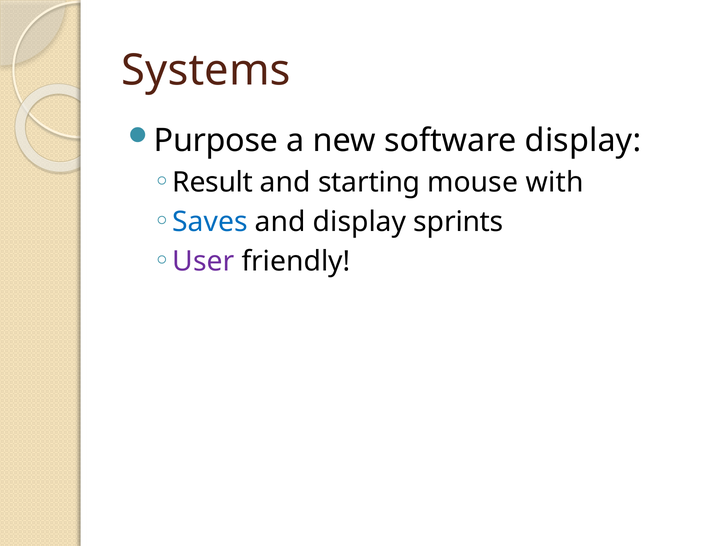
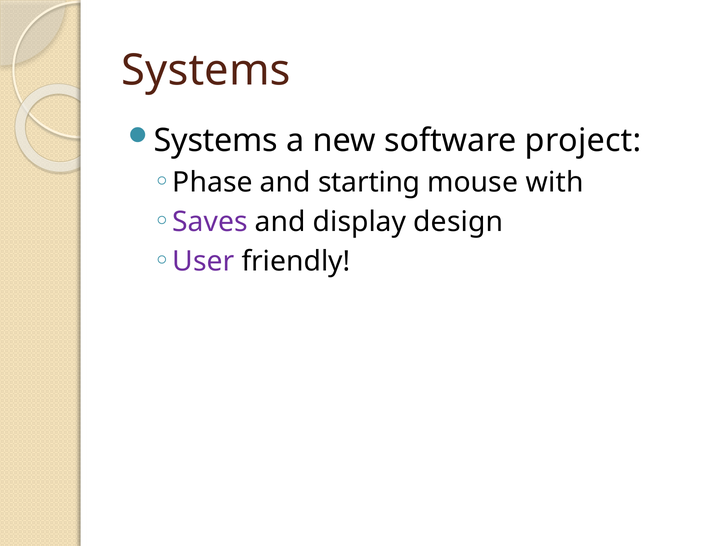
Purpose: Purpose -> Systems (216, 141)
software display: display -> project (583, 141)
Result: Result -> Phase (213, 182)
Saves colour: blue -> purple (210, 222)
sprints: sprints -> design (458, 222)
